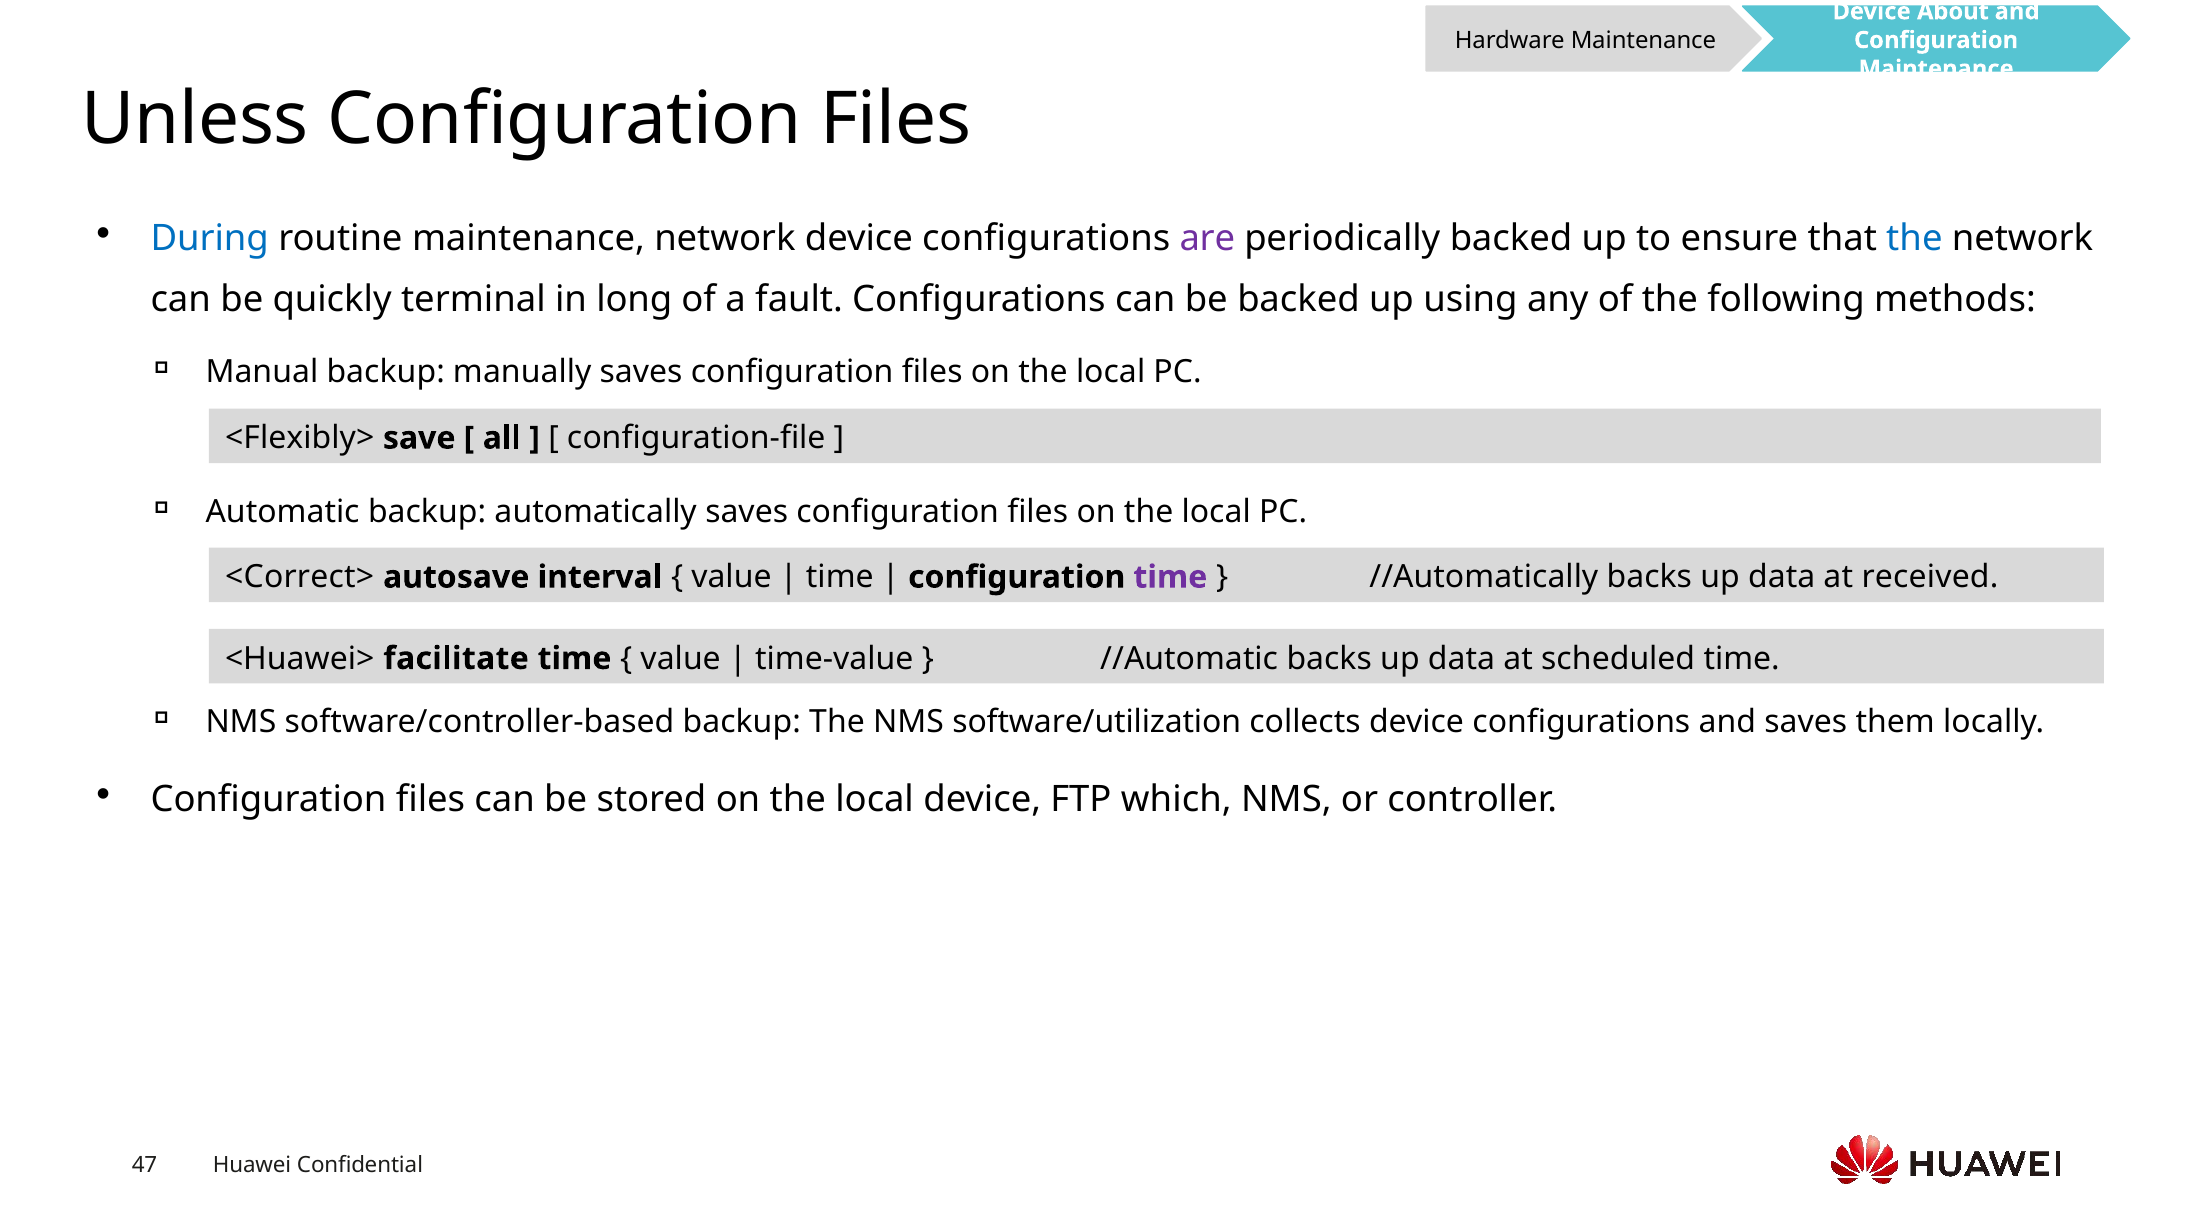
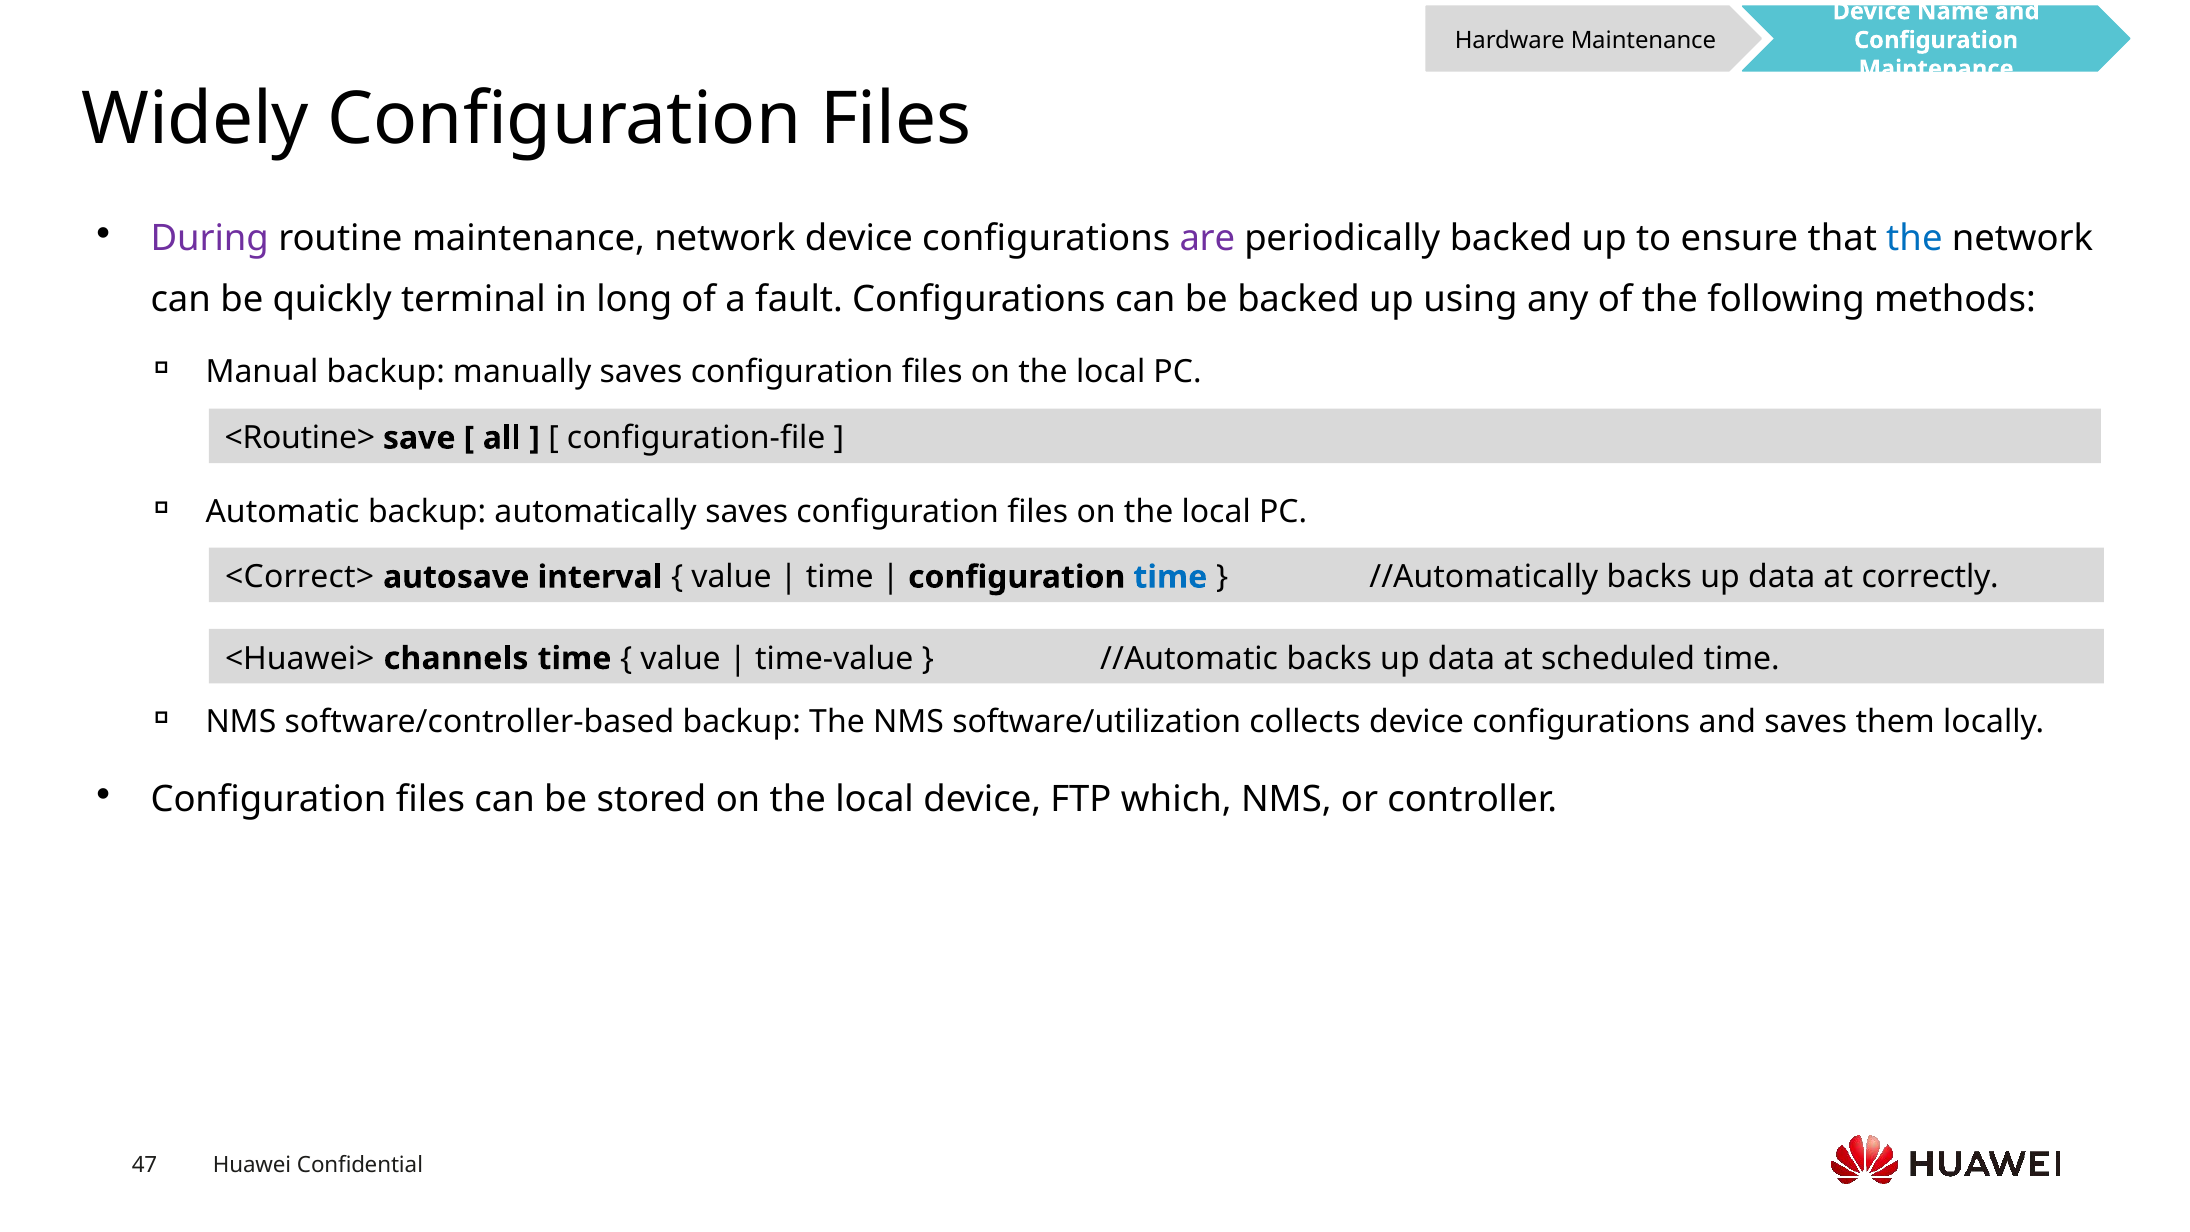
About: About -> Name (1953, 11)
Unless: Unless -> Widely (195, 119)
During colour: blue -> purple (210, 238)
<Flexibly>: <Flexibly> -> <Routine> (300, 438)
time colour: purple -> blue (1170, 577)
received: received -> correctly (1930, 577)
facilitate: facilitate -> channels (456, 658)
